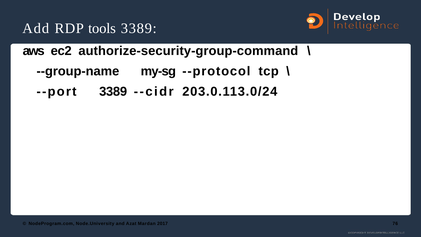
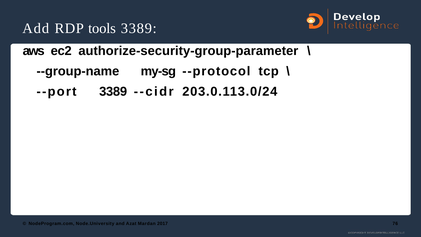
authorize-security-group-command: authorize-security-group-command -> authorize-security-group-parameter (188, 51)
